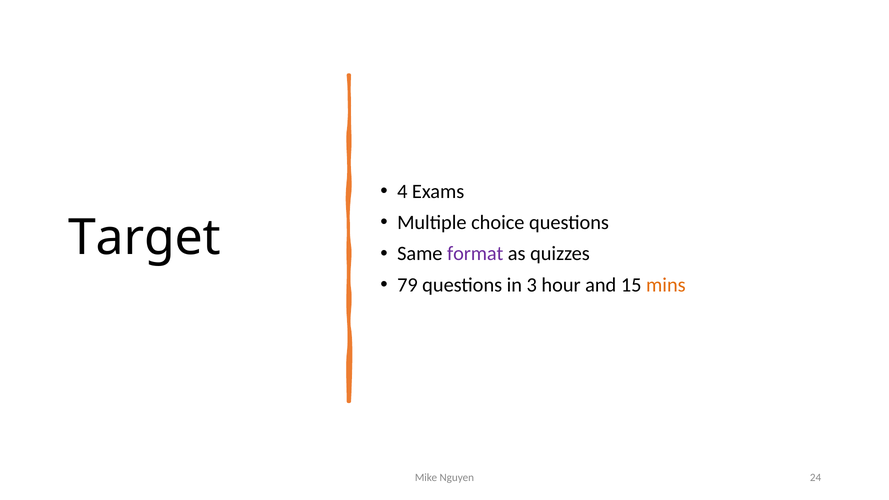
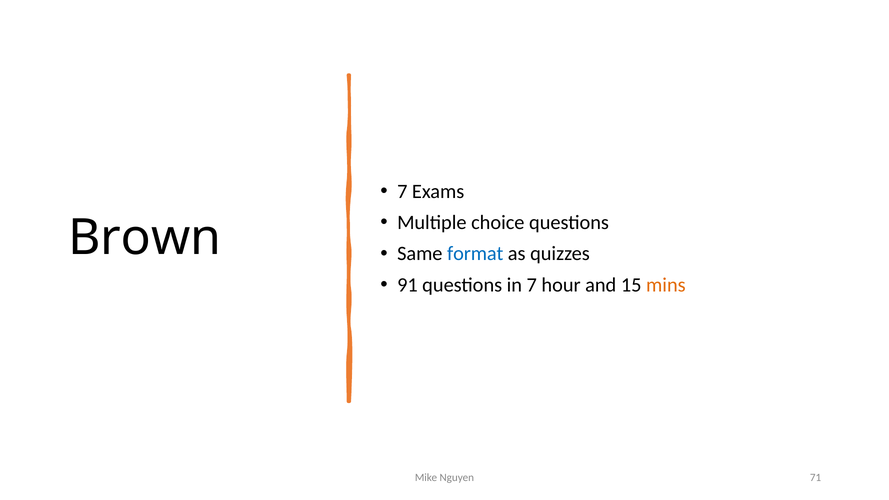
4: 4 -> 7 (402, 191)
Target: Target -> Brown (145, 238)
format colour: purple -> blue (475, 254)
79: 79 -> 91 (407, 285)
in 3: 3 -> 7 (532, 285)
24: 24 -> 71 (816, 477)
